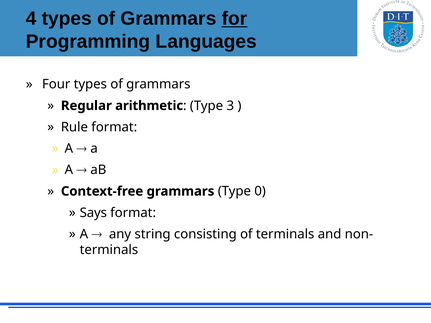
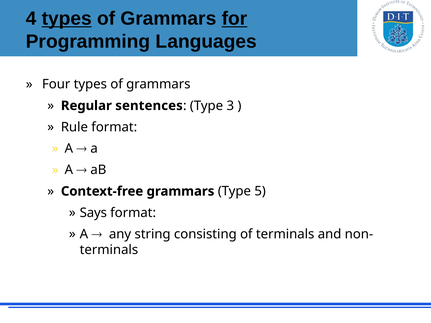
types underline: none -> present (67, 19)
arithmetic: arithmetic -> sentences (149, 106)
0: 0 -> 5 (260, 191)
